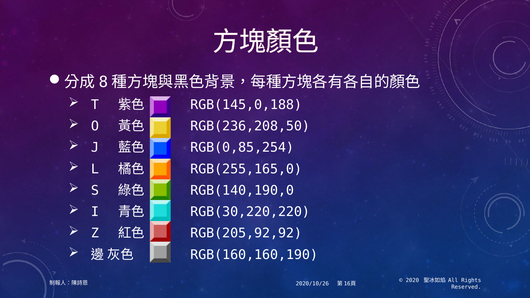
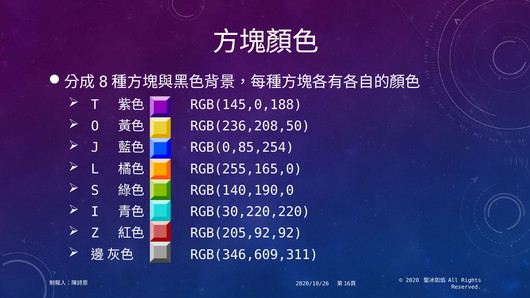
RGB(160,160,190: RGB(160,160,190 -> RGB(346,609,311 (254, 255)
